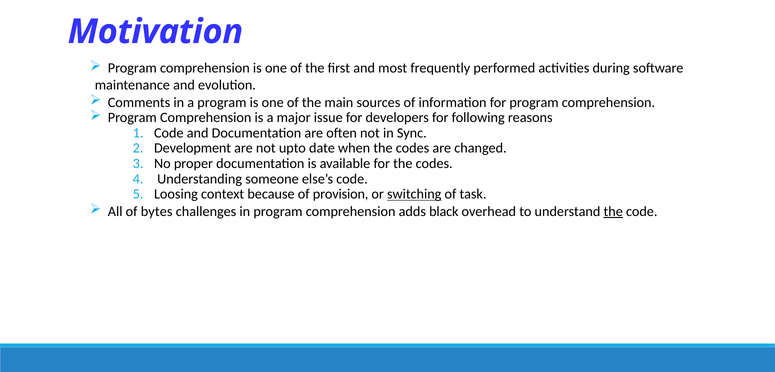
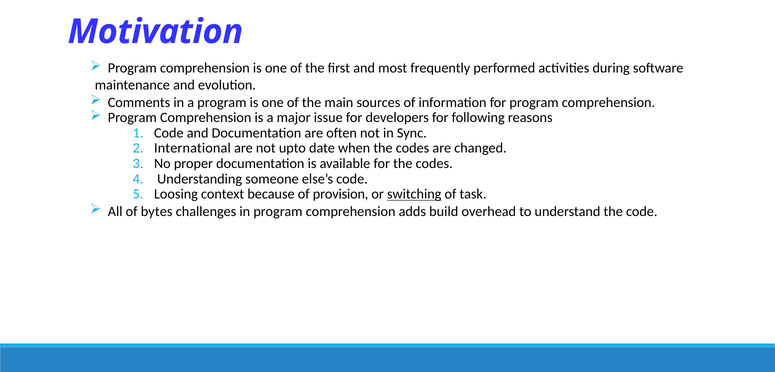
Development: Development -> International (192, 148)
black: black -> build (444, 211)
the underline: present -> none (613, 211)
